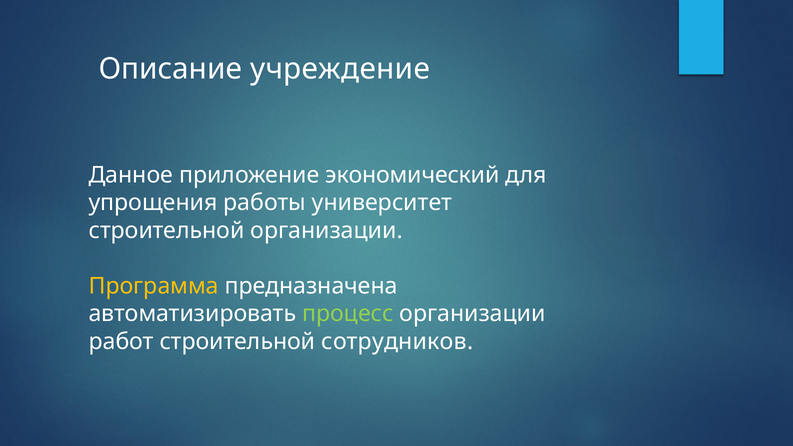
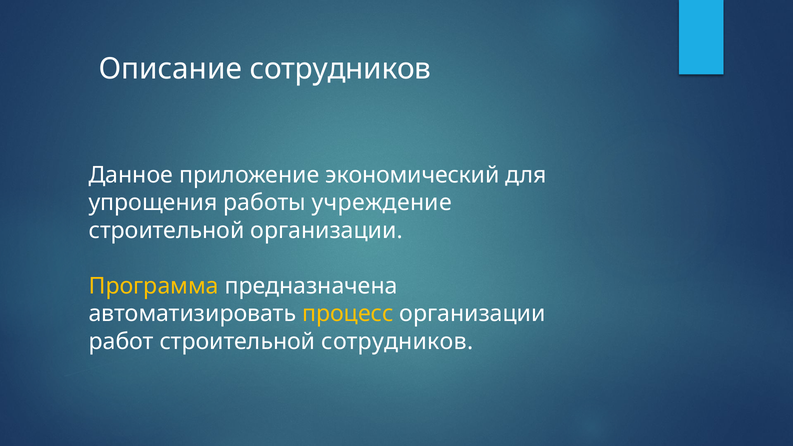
Описание учреждение: учреждение -> сотрудников (340, 69)
университет: университет -> учреждение (382, 203)
процесс colour: light green -> yellow (348, 314)
